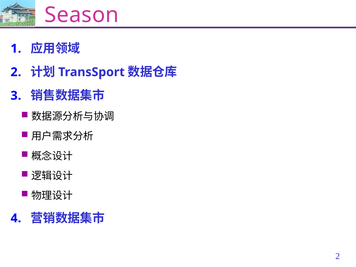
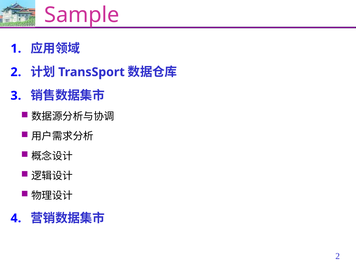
Season: Season -> Sample (82, 15)
